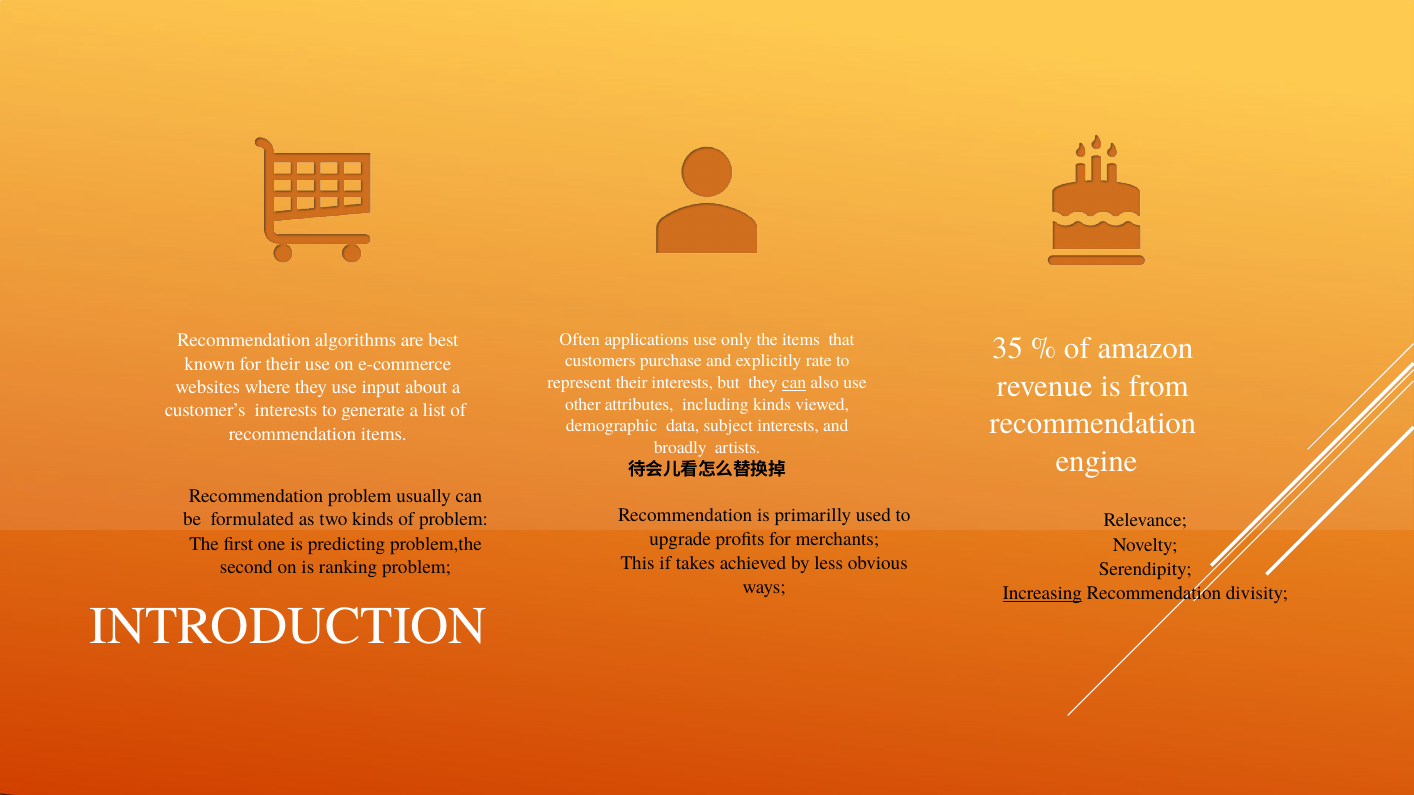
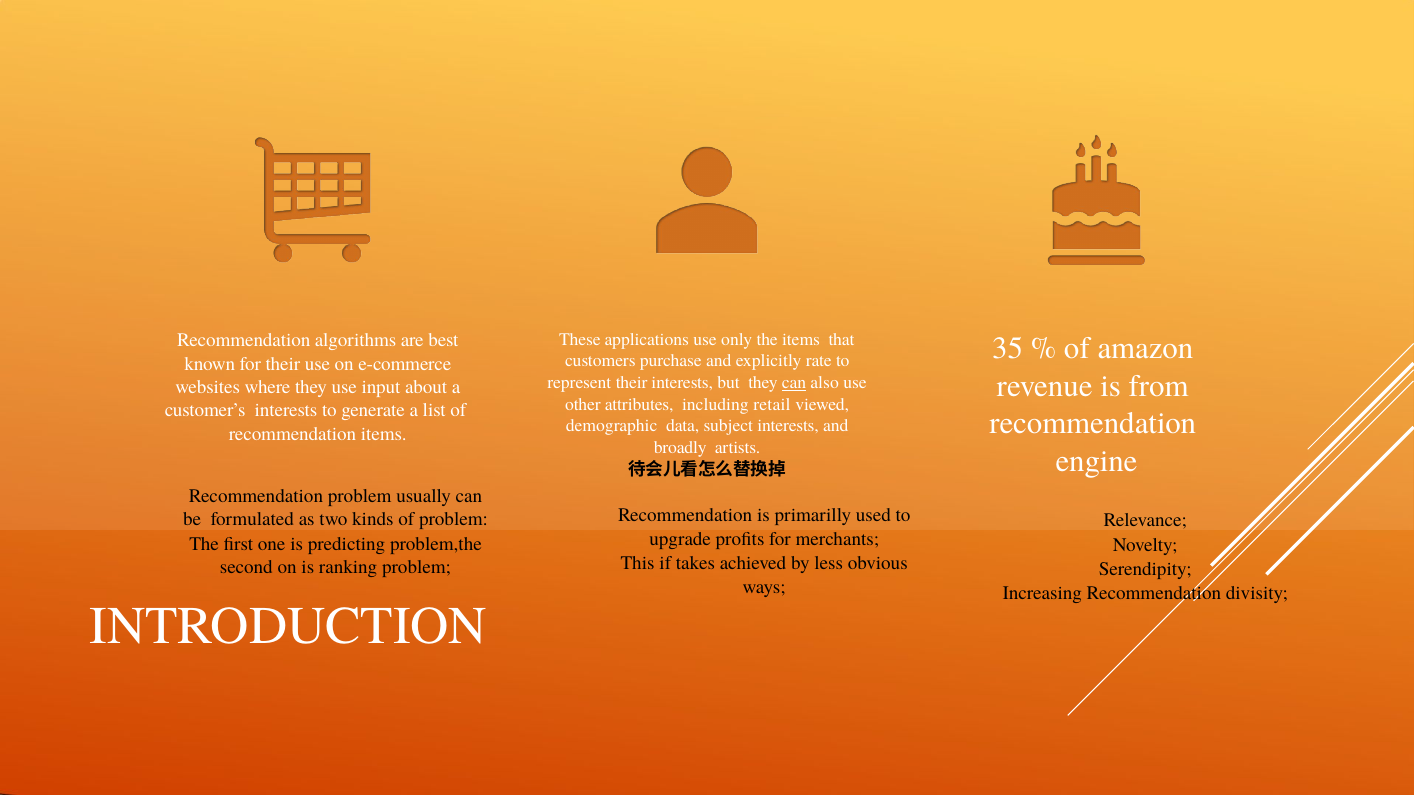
Often: Often -> These (580, 340)
including kinds: kinds -> retail (772, 404)
Increasing underline: present -> none (1042, 594)
